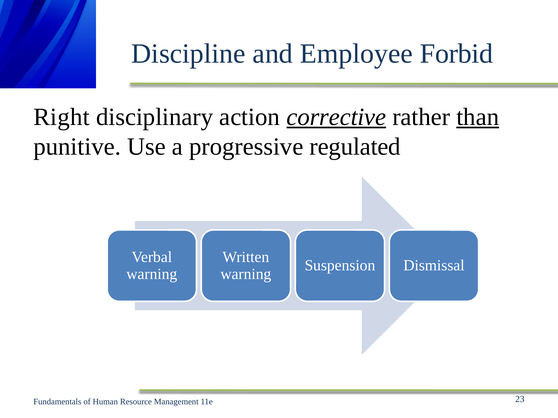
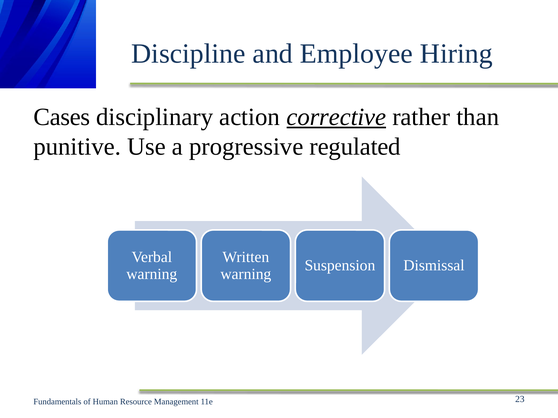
Forbid: Forbid -> Hiring (456, 54)
Right: Right -> Cases (62, 117)
than underline: present -> none (478, 117)
